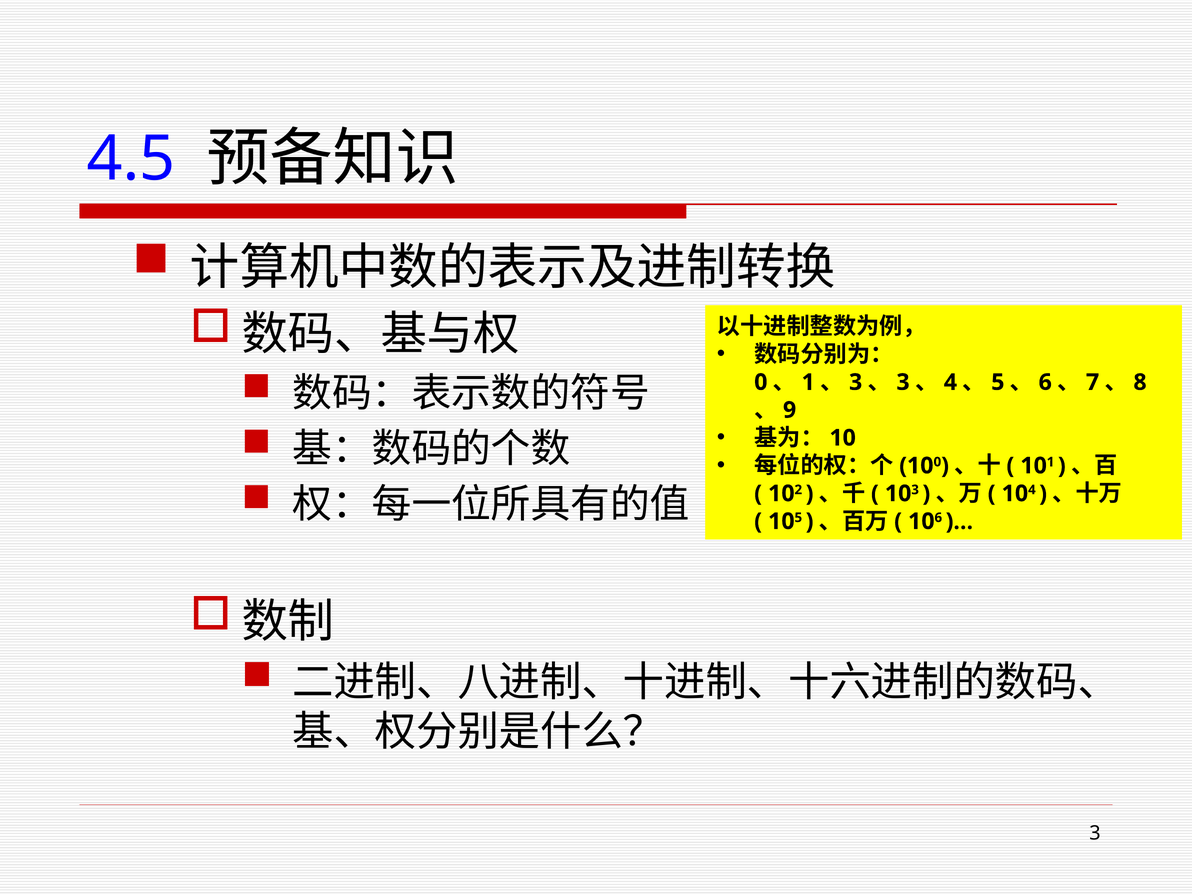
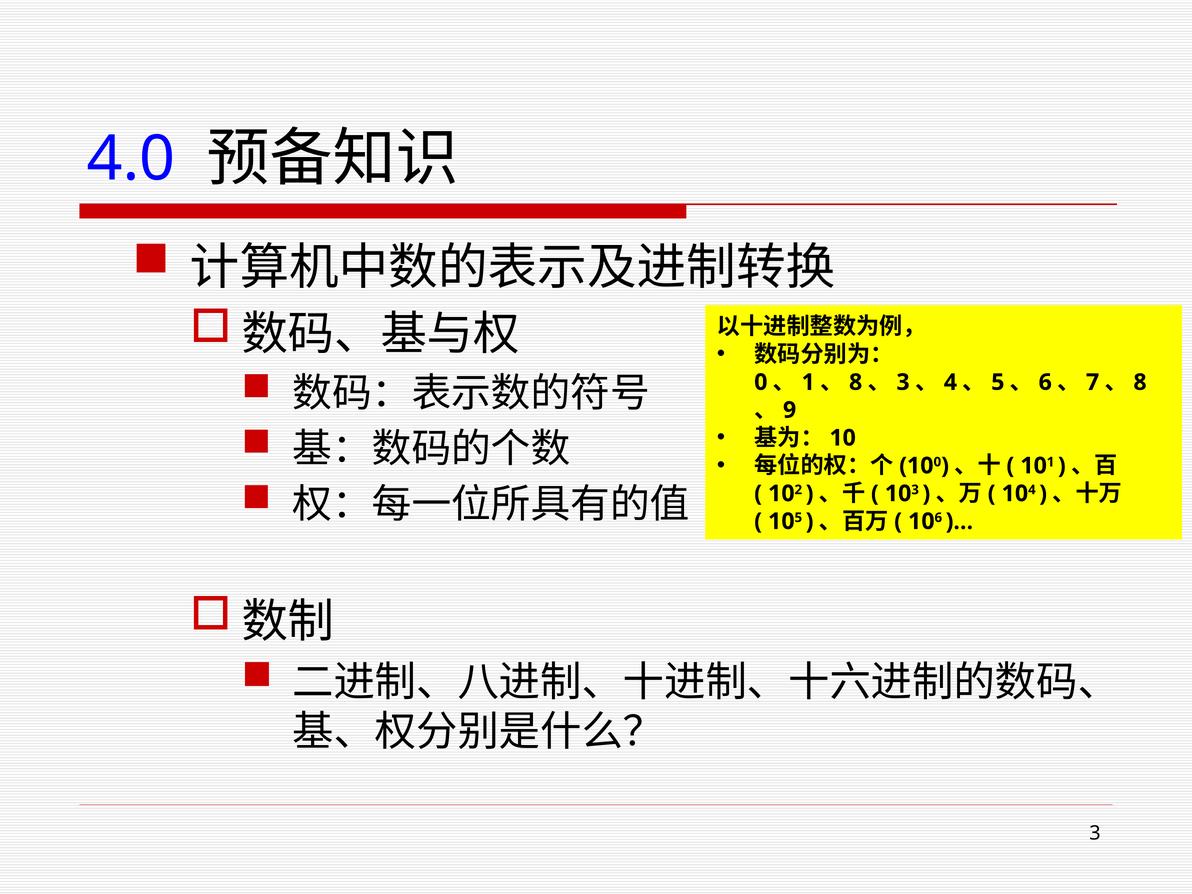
4.5: 4.5 -> 4.0 (131, 159)
3: 3 -> 8 (856, 382)
